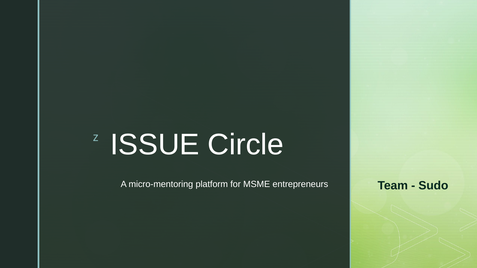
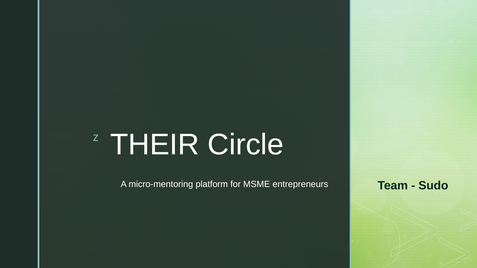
ISSUE: ISSUE -> THEIR (155, 145)
